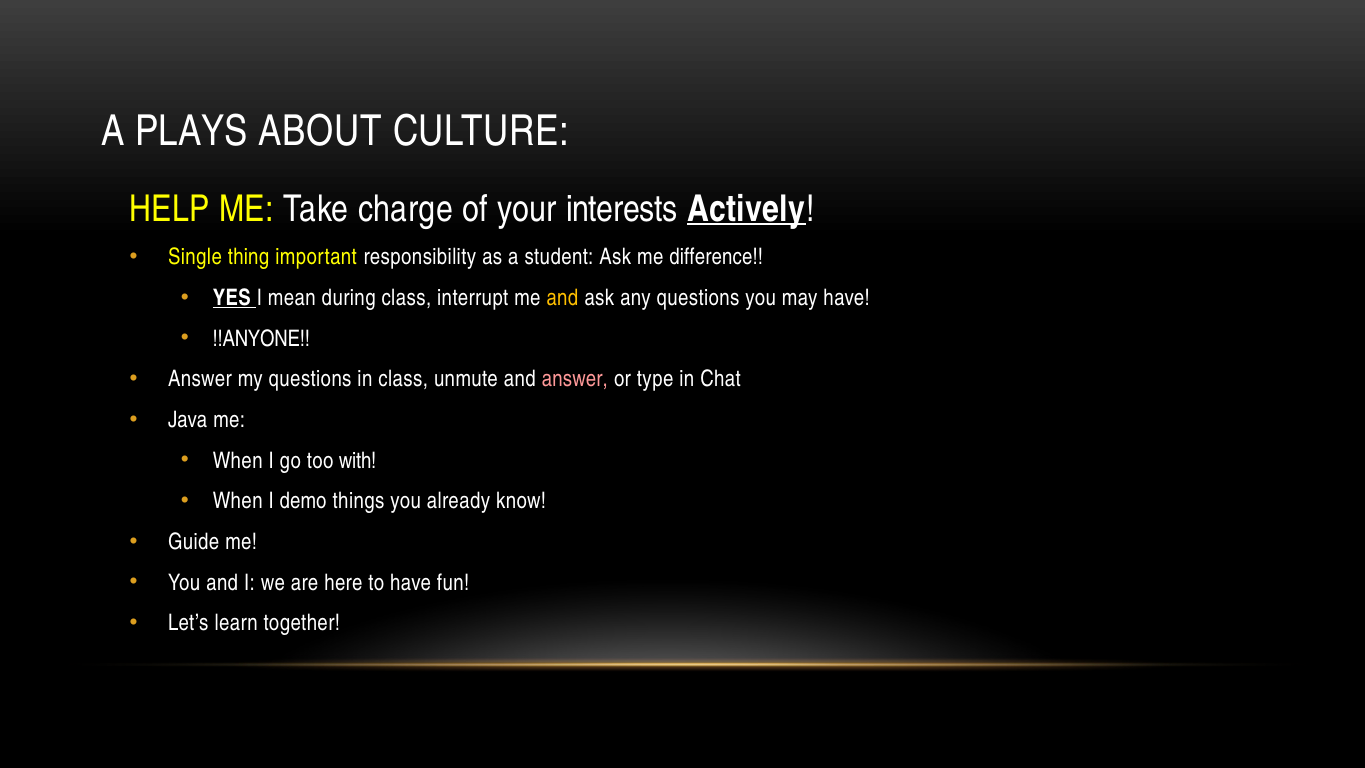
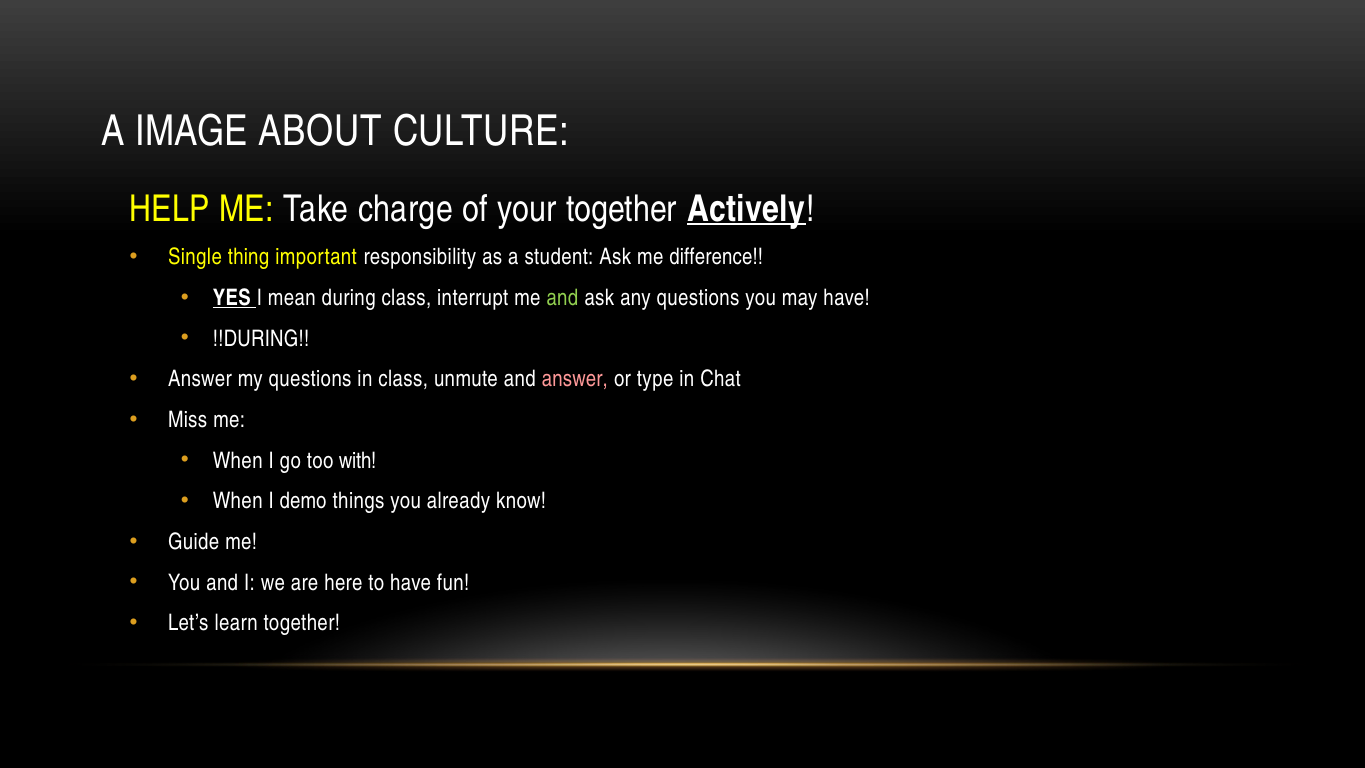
PLAYS: PLAYS -> IMAGE (192, 131)
your interests: interests -> together (622, 209)
and colour: yellow -> light green (562, 298)
!!ANYONE: !!ANYONE -> !!DURING (261, 339)
Java: Java -> Miss (188, 420)
